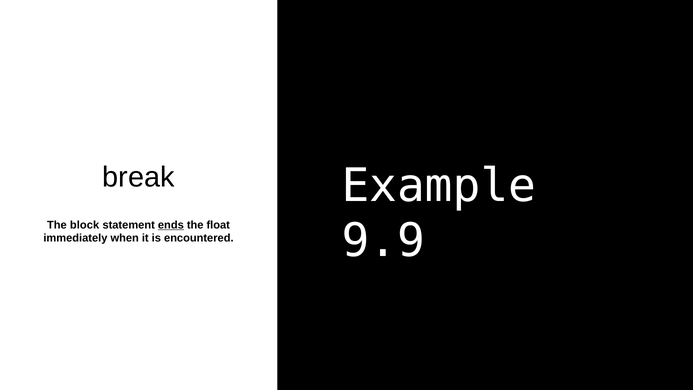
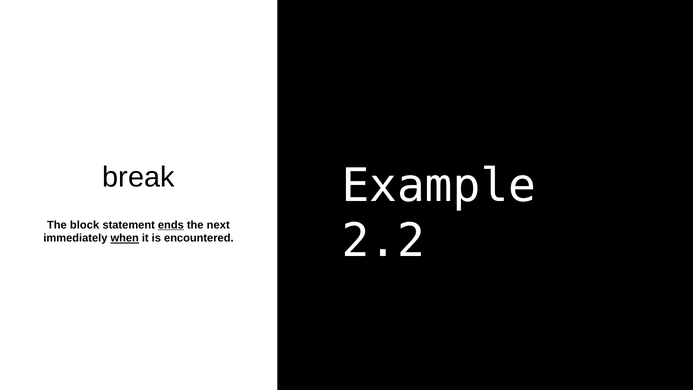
float: float -> next (218, 225)
9.9: 9.9 -> 2.2 (383, 241)
when underline: none -> present (125, 238)
